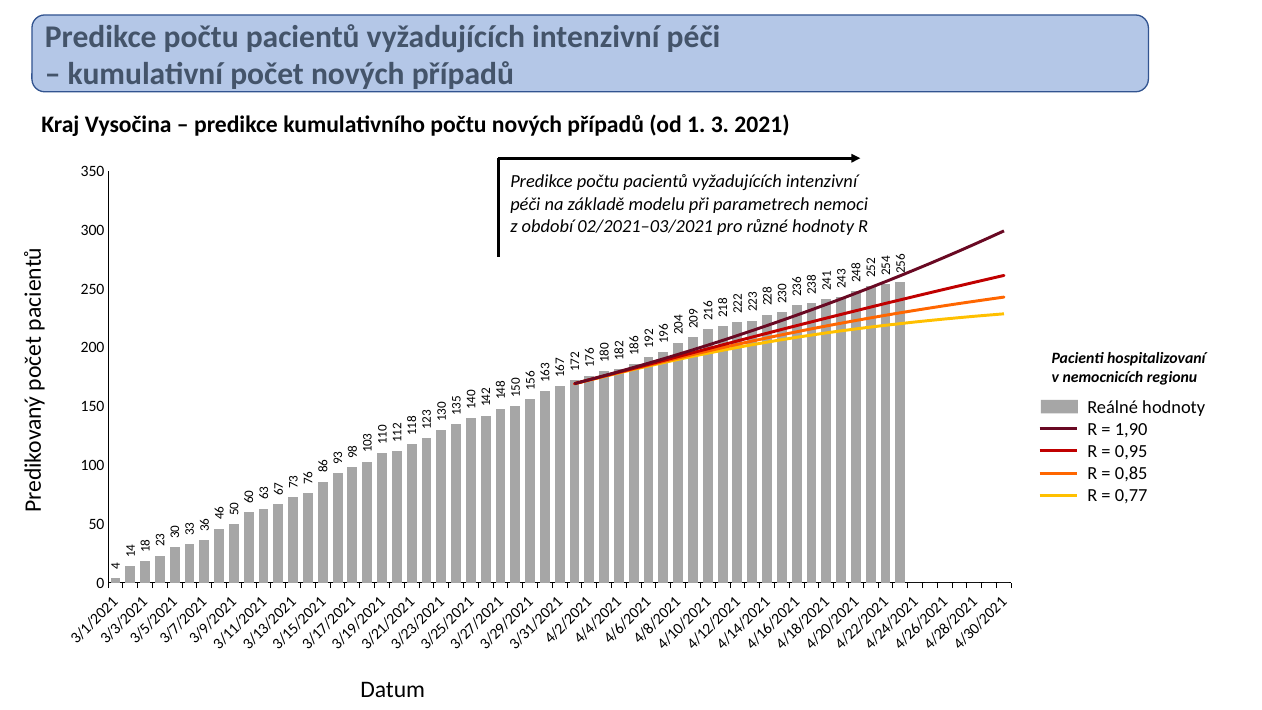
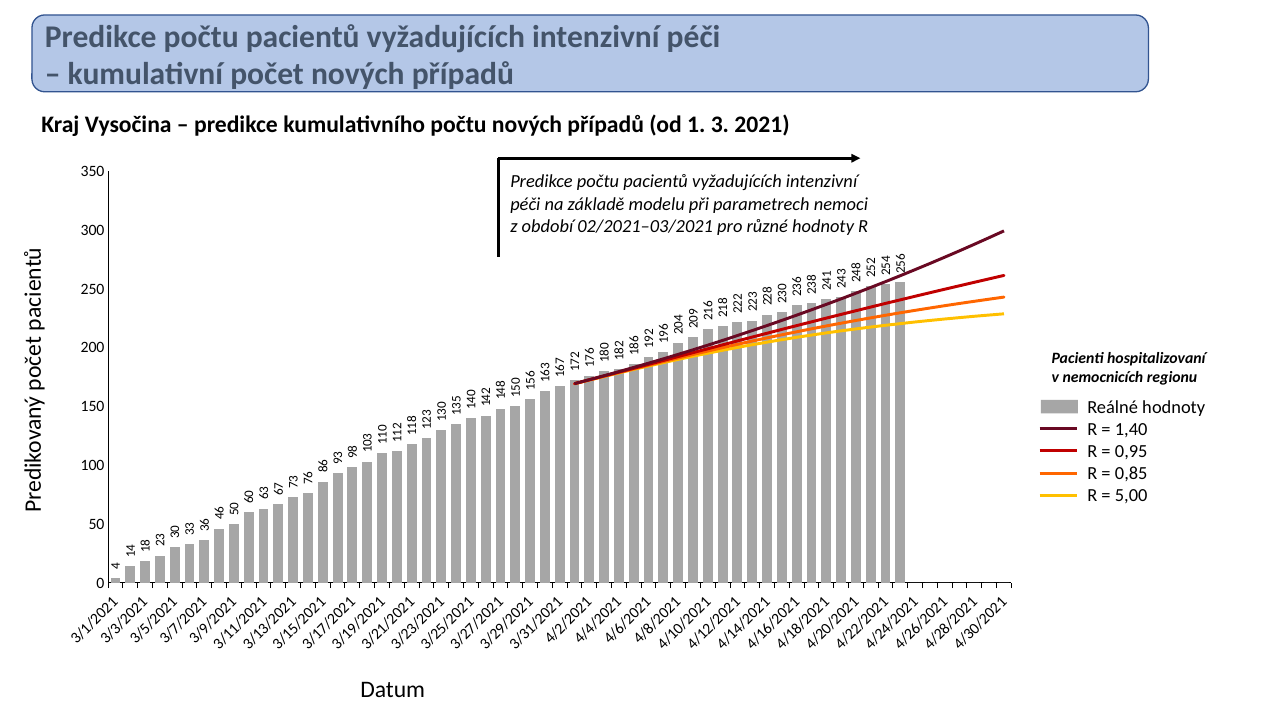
1,90: 1,90 -> 1,40 (1131, 429)
0,77: 0,77 -> 5,00 (1131, 495)
